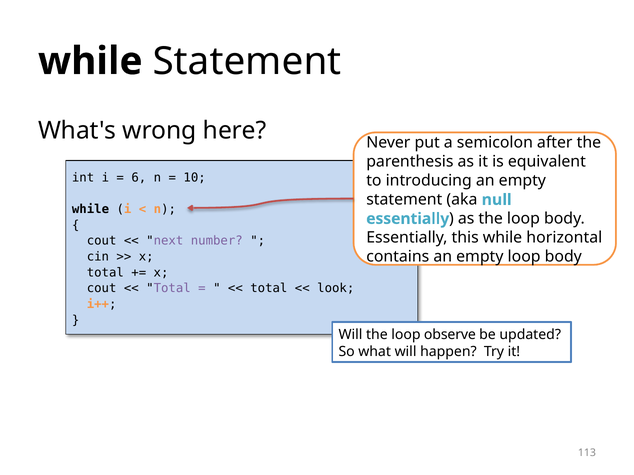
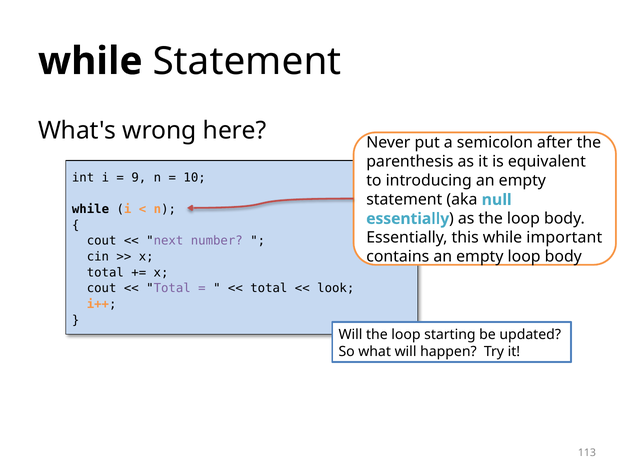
6: 6 -> 9 (139, 178)
horizontal: horizontal -> important (564, 238)
observe: observe -> starting (450, 335)
